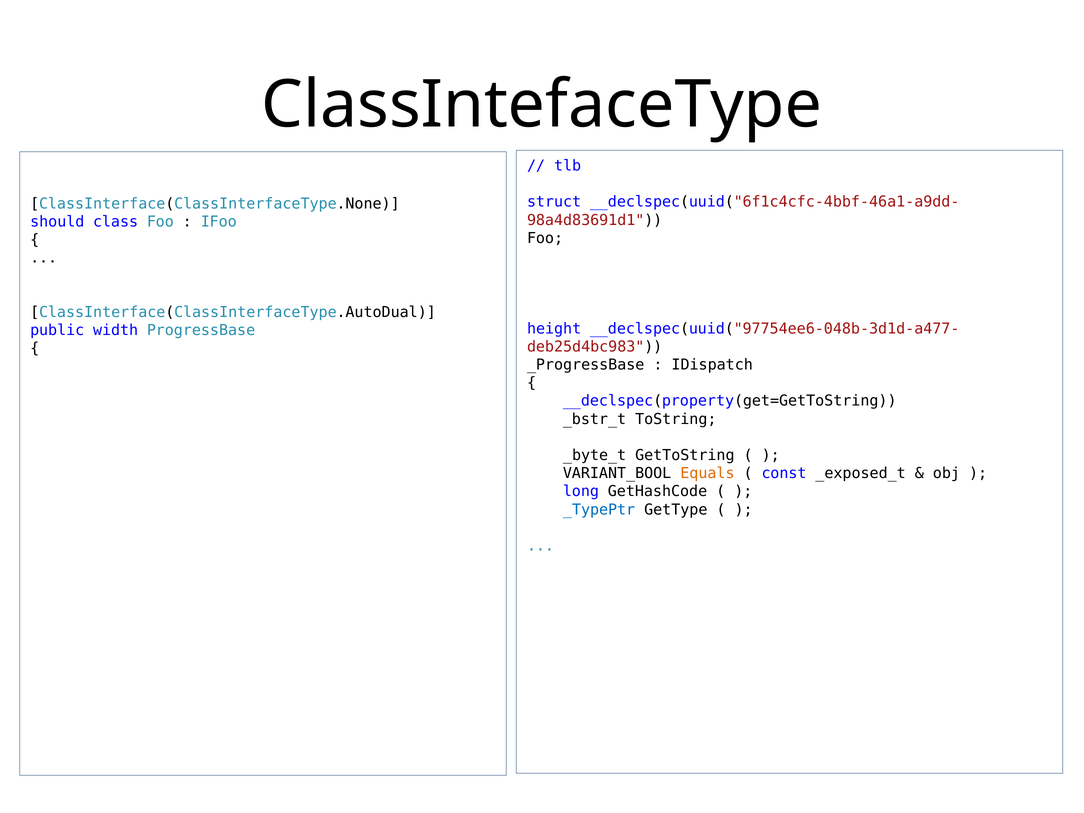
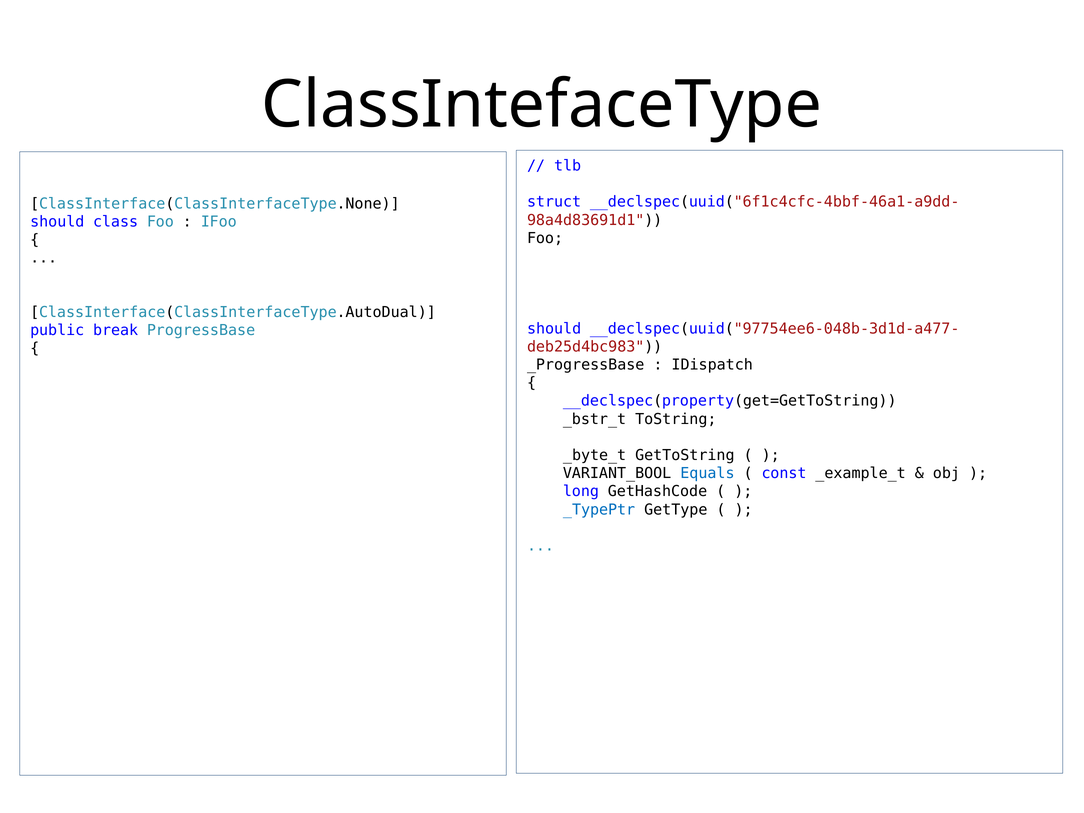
height: height -> should (554, 329)
width: width -> break (116, 330)
Equals colour: orange -> blue (707, 473)
_exposed_t: _exposed_t -> _example_t (861, 473)
